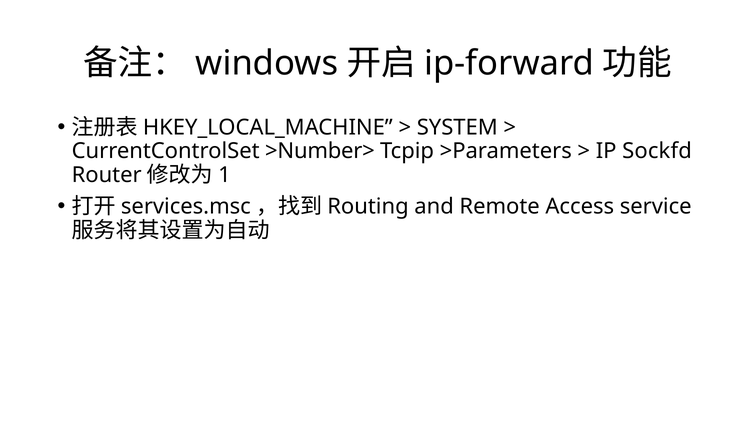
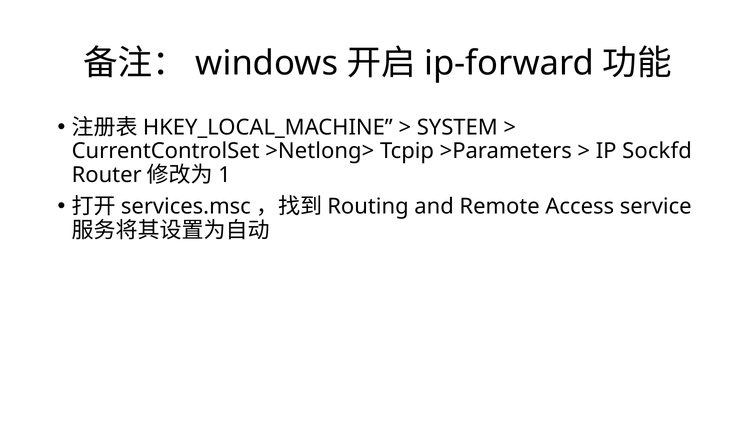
>Number>: >Number> -> >Netlong> (320, 151)
